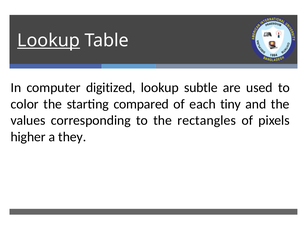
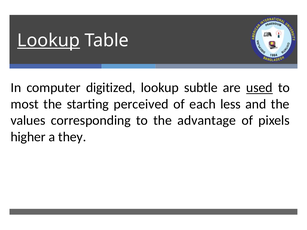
used underline: none -> present (259, 88)
color: color -> most (25, 104)
compared: compared -> perceived (141, 104)
tiny: tiny -> less (231, 104)
rectangles: rectangles -> advantage (207, 121)
